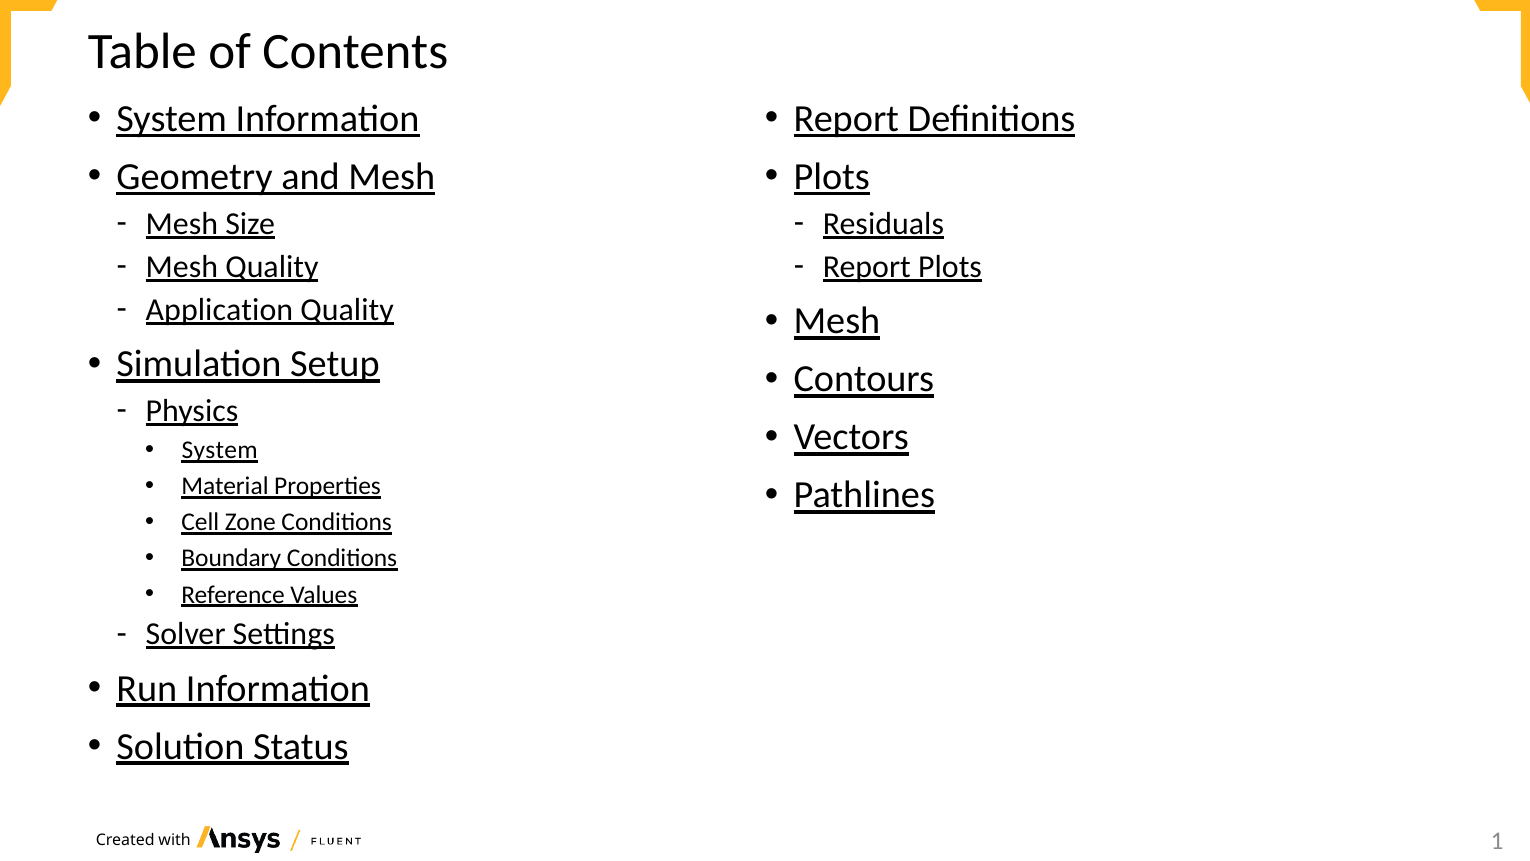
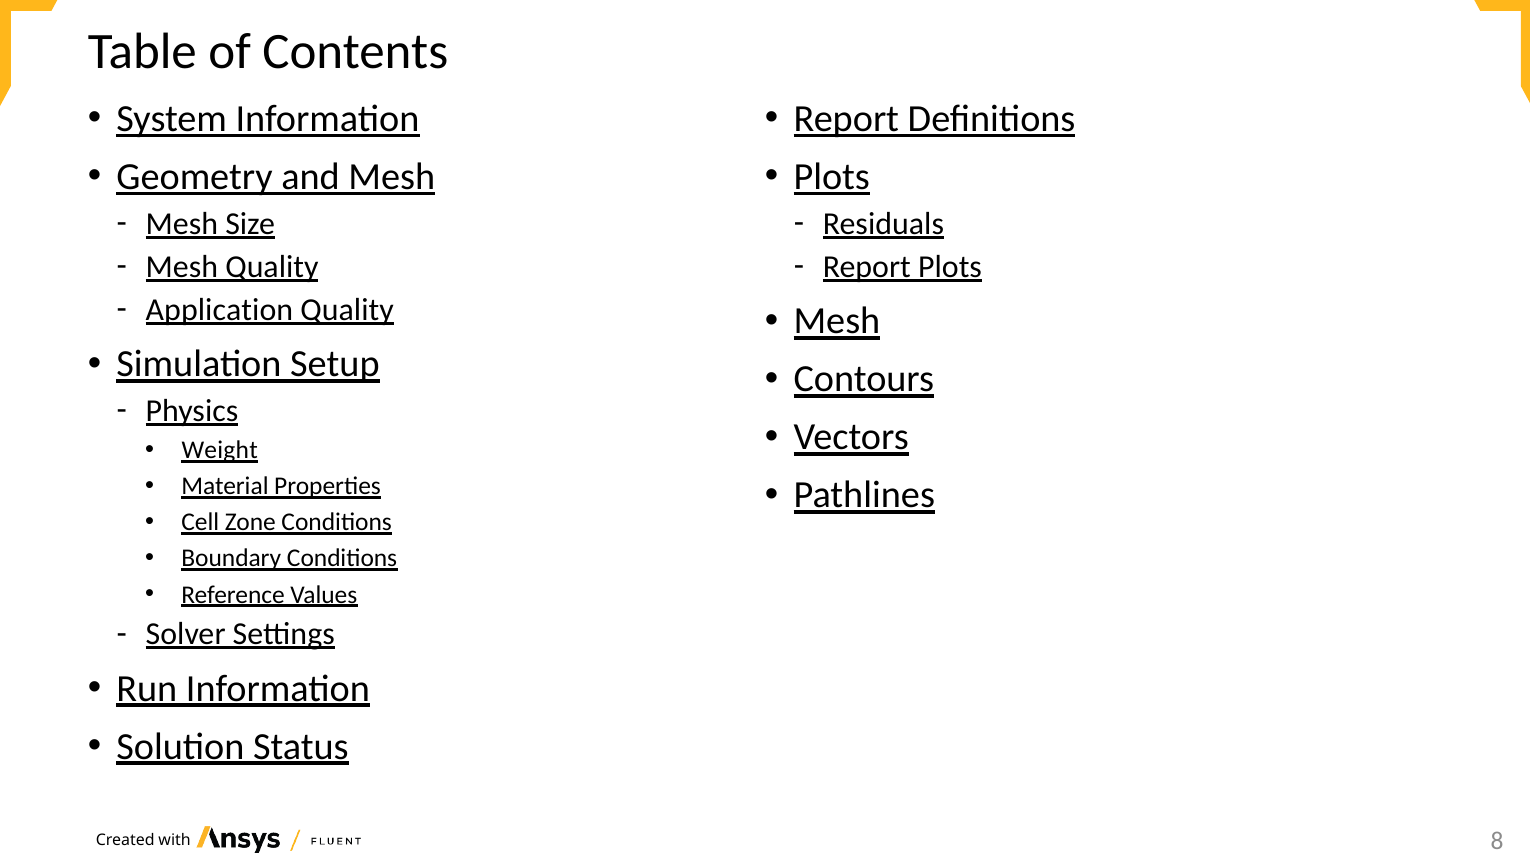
System: System -> Weight (220, 450)
1: 1 -> 8 (1497, 841)
